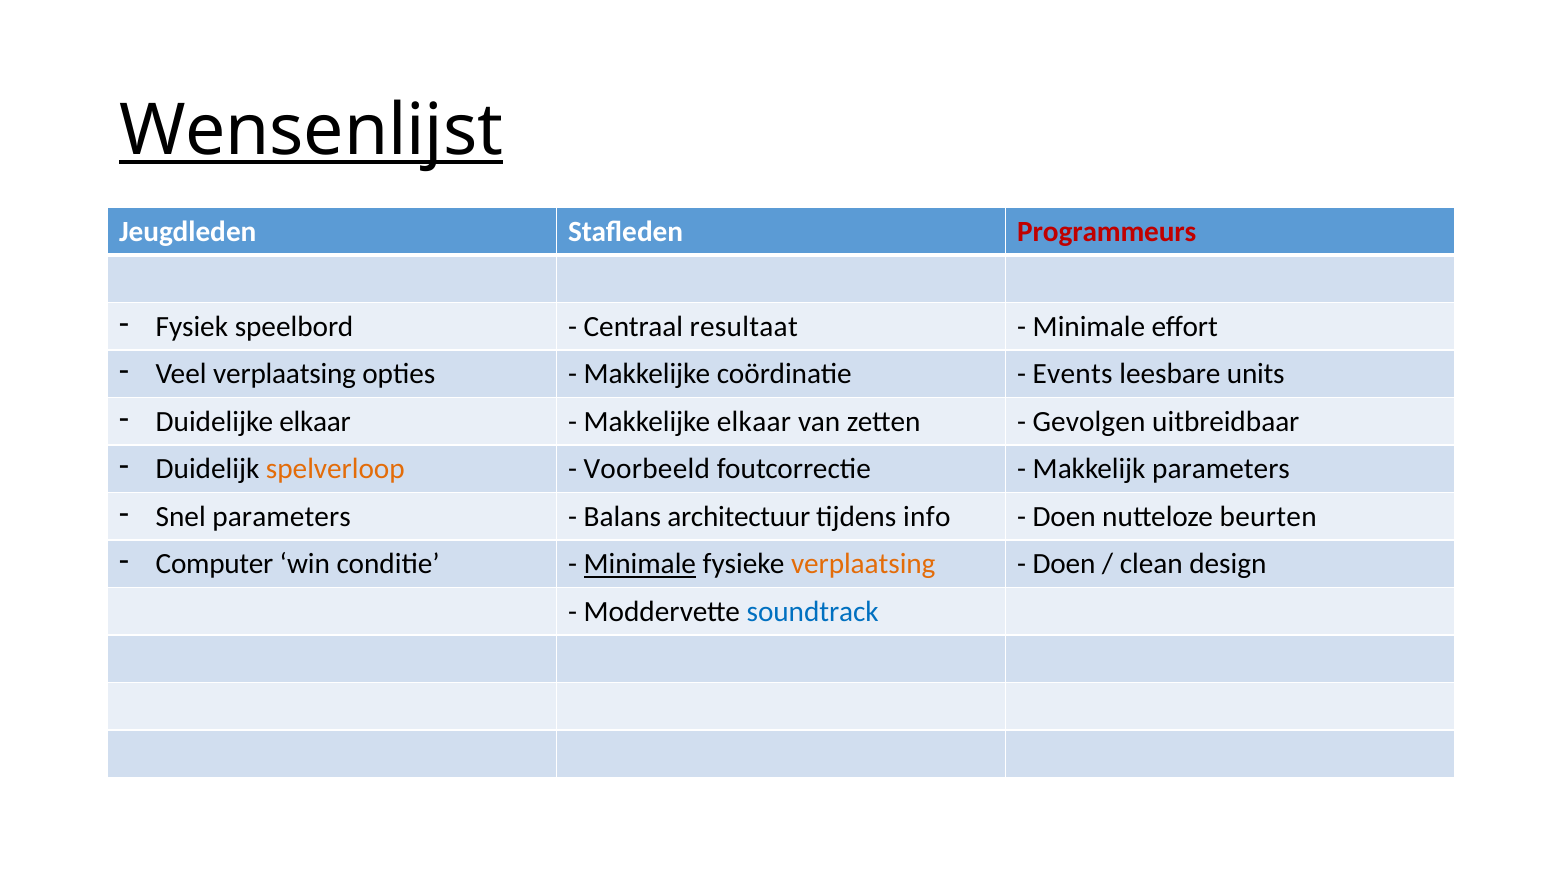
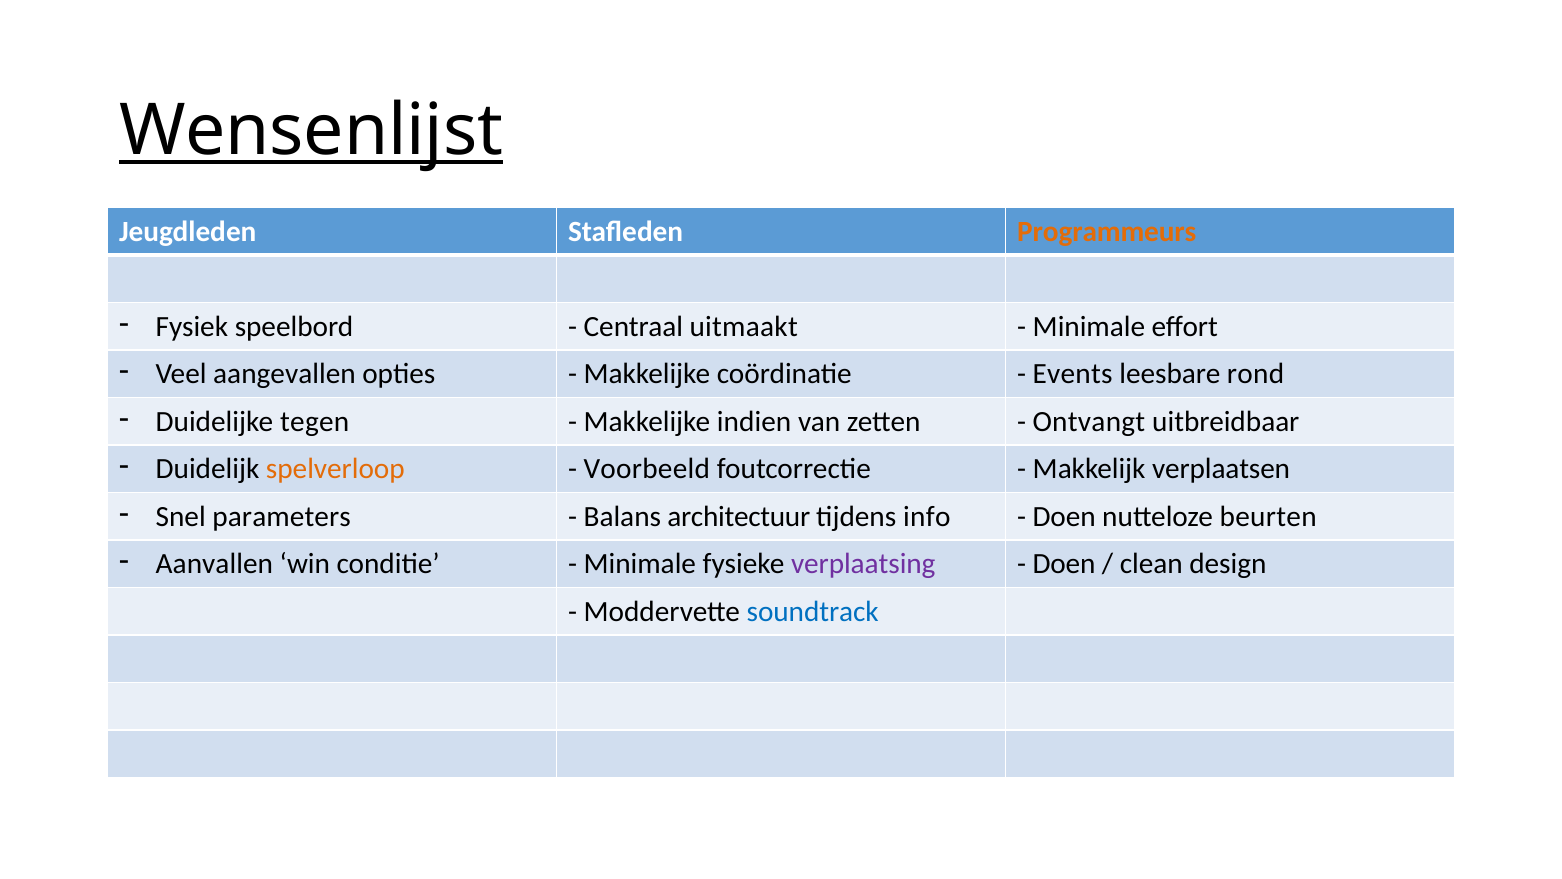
Programmeurs colour: red -> orange (1107, 231)
resultaat: resultaat -> uitmaakt (744, 326)
Veel verplaatsing: verplaatsing -> aangevallen (284, 374)
units: units -> rond (1256, 374)
Duidelijke elkaar: elkaar -> tegen (315, 421)
Makkelijke elkaar: elkaar -> indien (754, 421)
Gevolgen: Gevolgen -> Ontvangt (1089, 421)
Makkelijk parameters: parameters -> verplaatsen (1221, 469)
Computer: Computer -> Aanvallen (214, 564)
Minimale underline: present -> none (640, 564)
verplaatsing colour: orange -> purple (863, 564)
